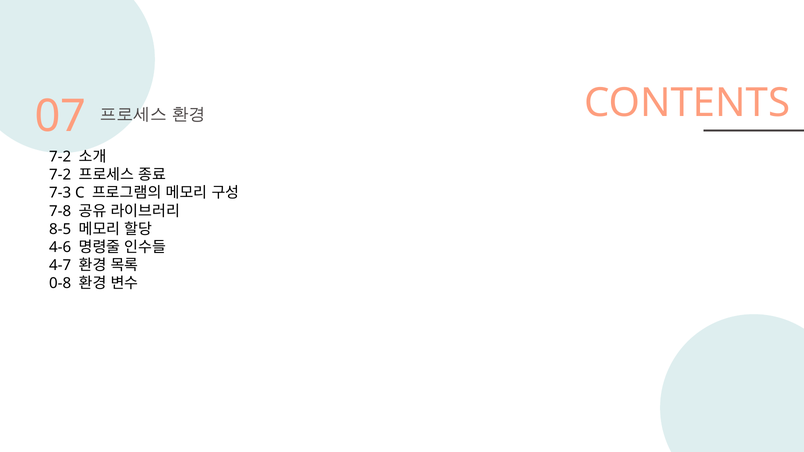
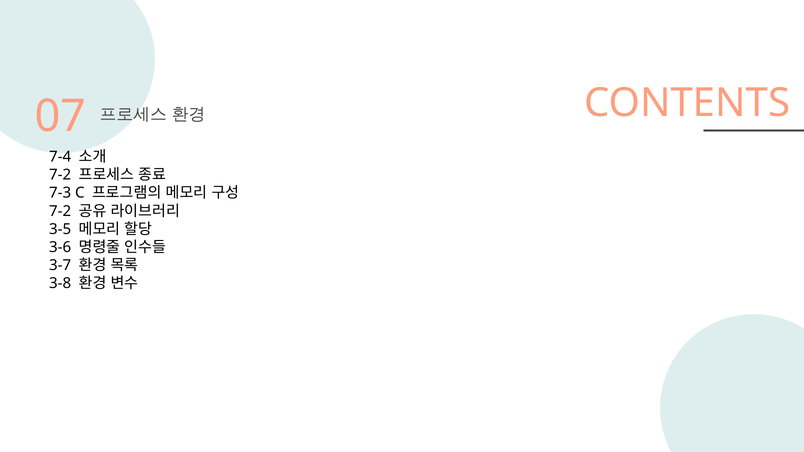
7-2: 7-2 -> 7-4 (60, 157)
7-8: 7-8 -> 7-2 (60, 211)
8-5: 8-5 -> 3-5 (60, 229)
4-6: 4-6 -> 3-6 (60, 247)
4-7: 4-7 -> 3-7 (60, 265)
0-8: 0-8 -> 3-8 (60, 284)
